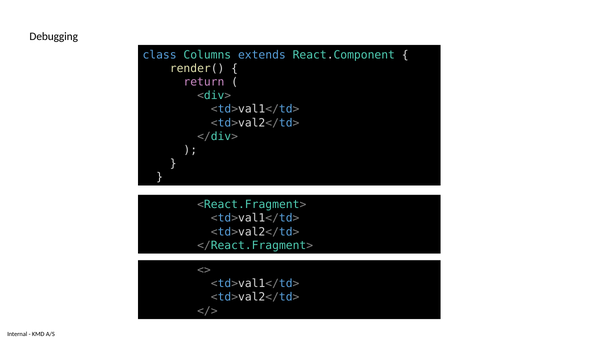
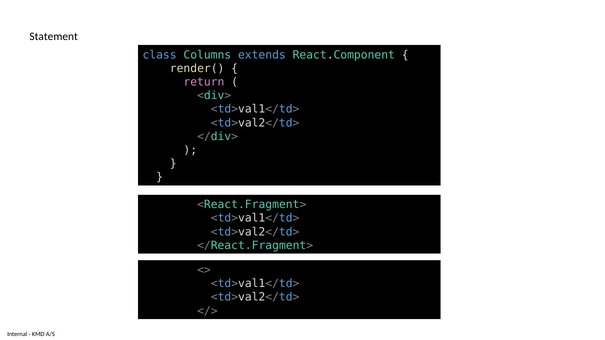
Debugging: Debugging -> Statement (54, 37)
